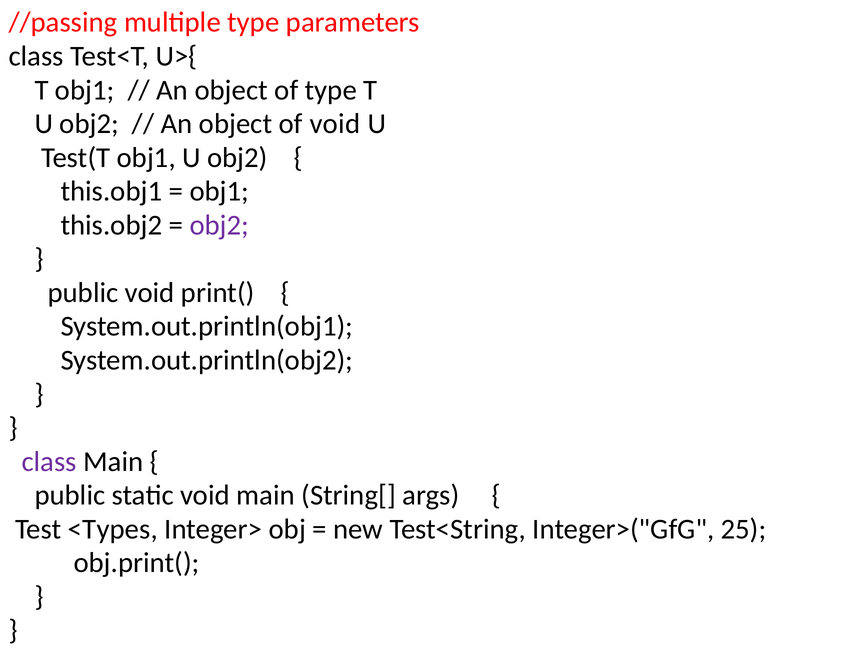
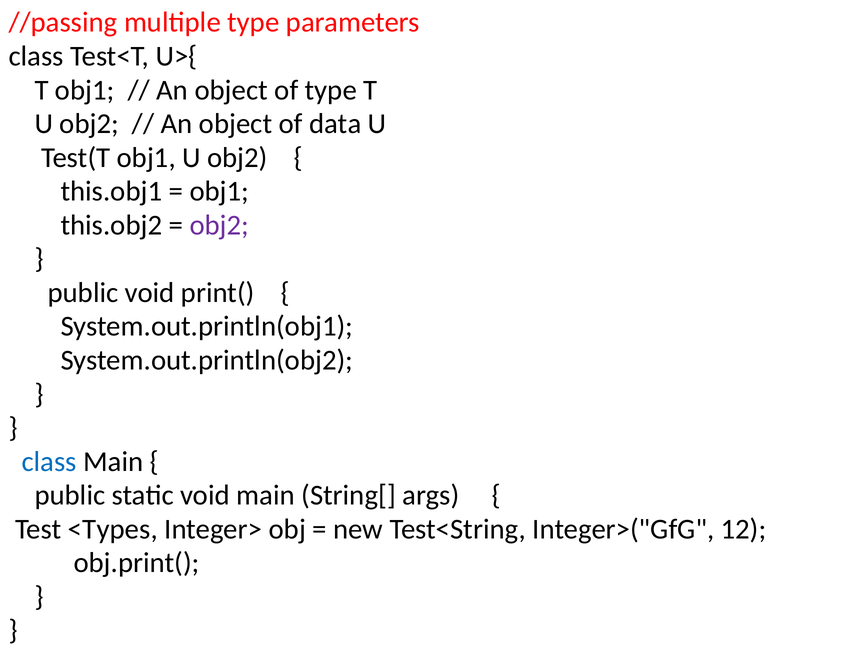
of void: void -> data (335, 124)
class colour: purple -> blue (49, 462)
25: 25 -> 12 (744, 529)
